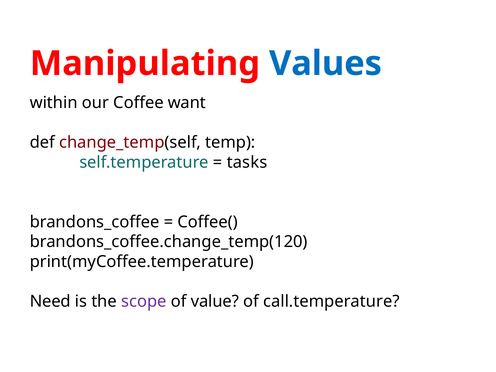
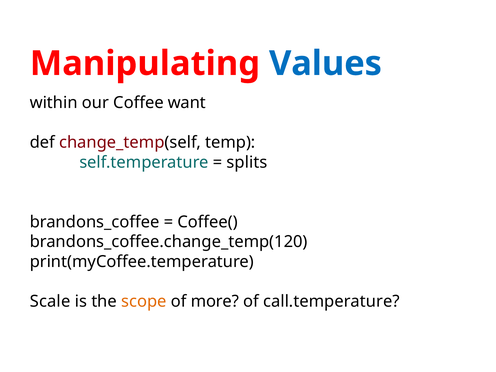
tasks: tasks -> splits (247, 162)
Need: Need -> Scale (50, 301)
scope colour: purple -> orange (144, 301)
value: value -> more (215, 301)
